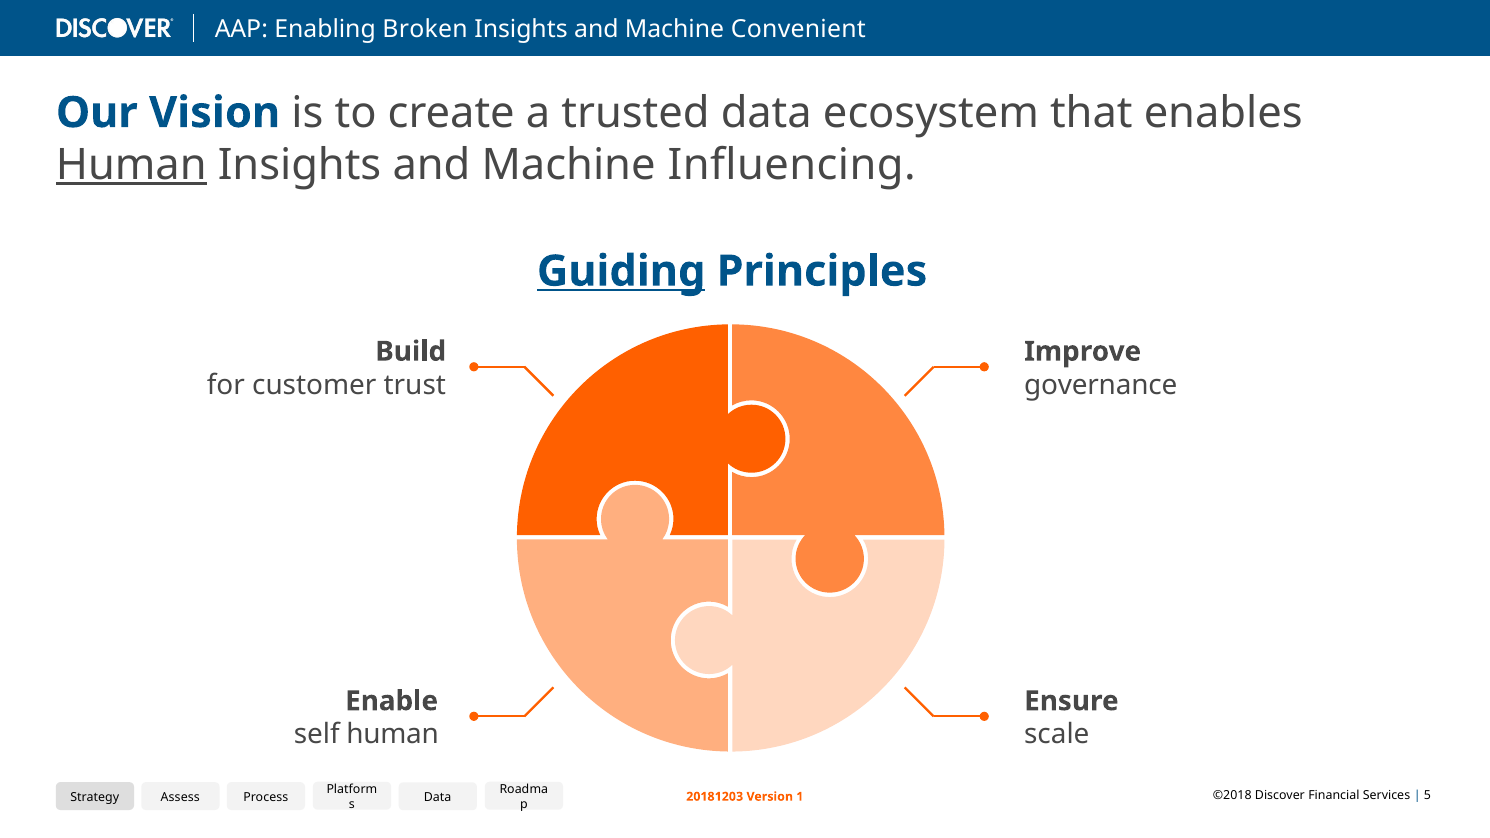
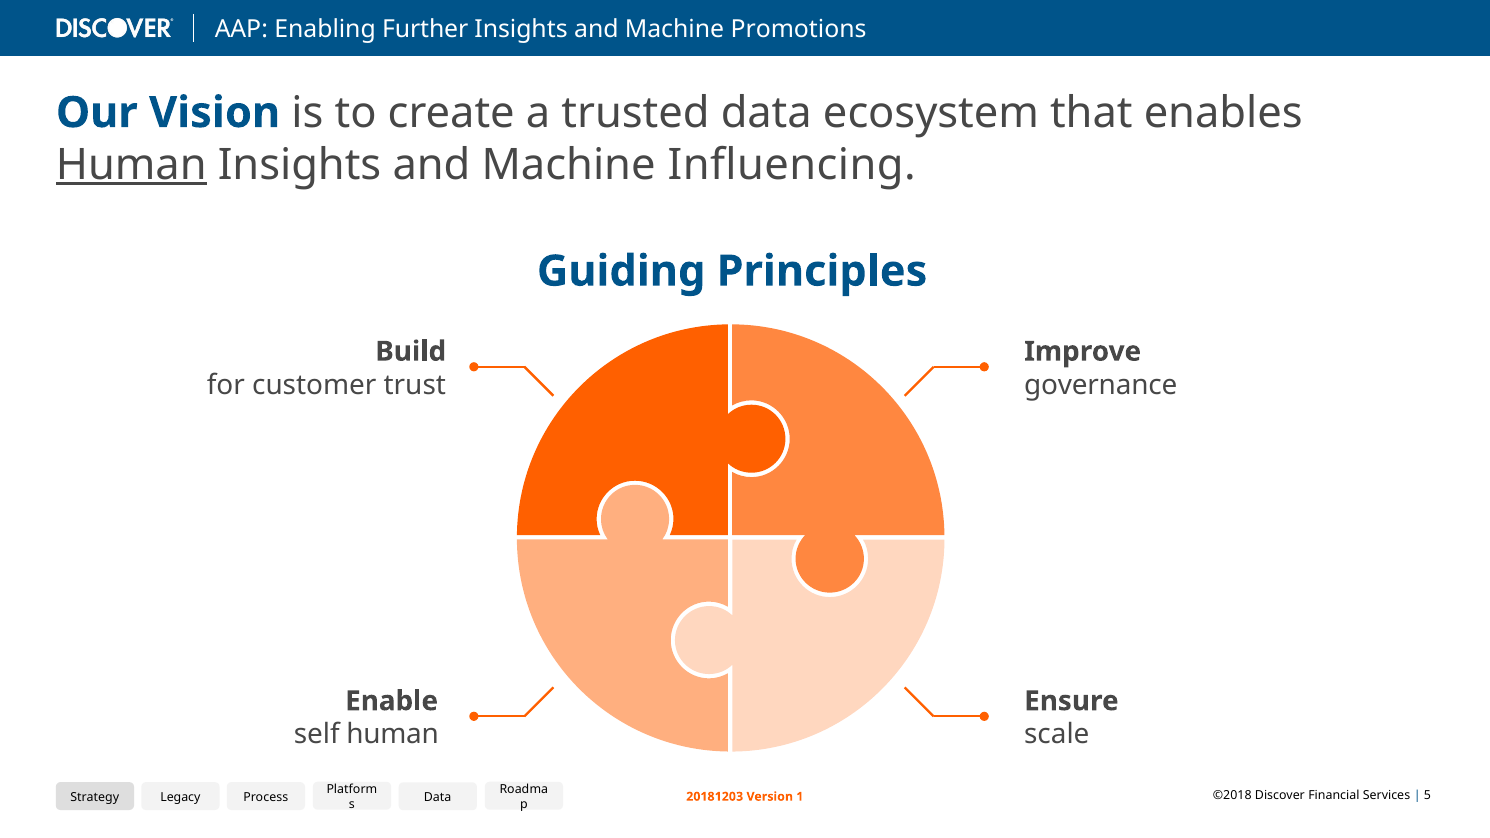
Broken: Broken -> Further (425, 30)
Convenient: Convenient -> Promotions (799, 30)
Guiding underline: present -> none (621, 271)
Assess: Assess -> Legacy (180, 797)
